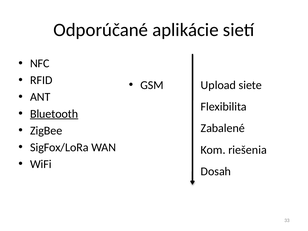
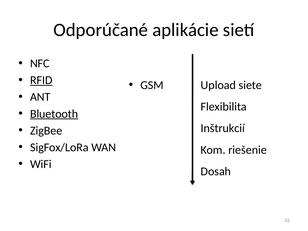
RFID underline: none -> present (41, 80)
Zabalené: Zabalené -> Inštrukcií (223, 128)
riešenia: riešenia -> riešenie (248, 150)
